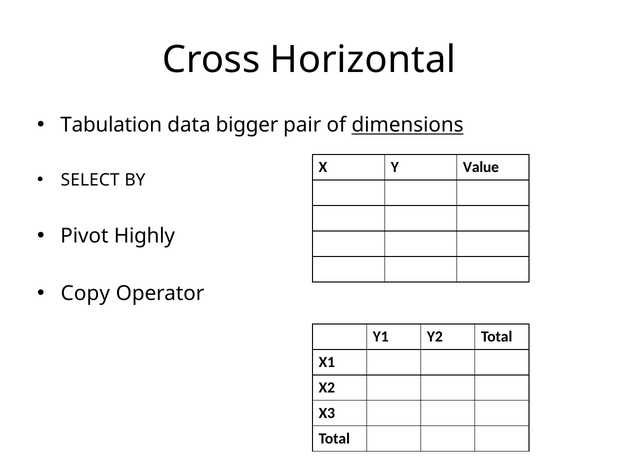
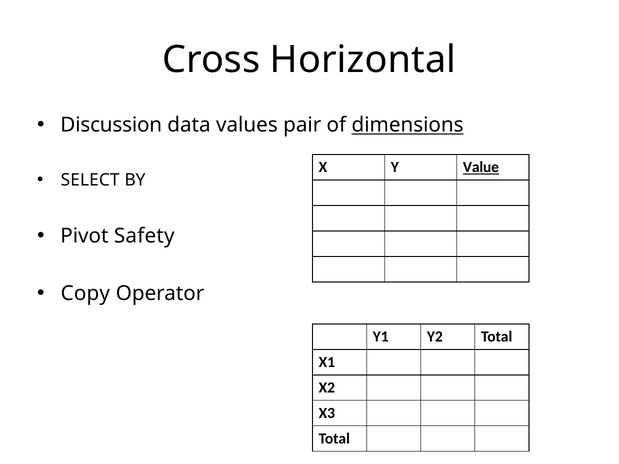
Tabulation: Tabulation -> Discussion (111, 125)
bigger: bigger -> values (247, 125)
Value underline: none -> present (481, 167)
Highly: Highly -> Safety (144, 236)
